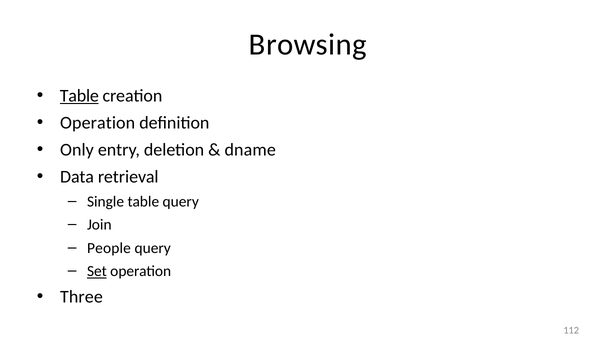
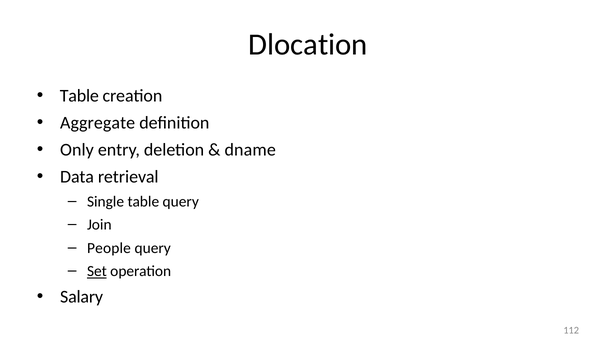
Browsing: Browsing -> Dlocation (308, 45)
Table underline: present -> none (79, 96)
Operation: Operation -> Aggregate (98, 123)
Three: Three -> Salary (82, 297)
